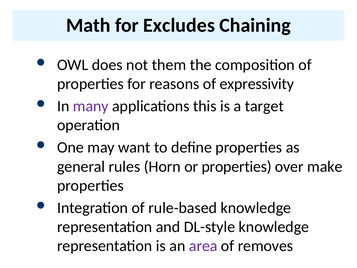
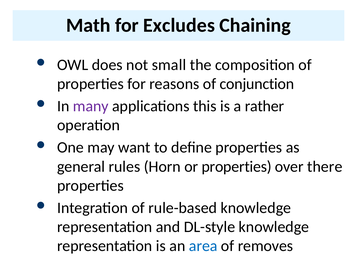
them: them -> small (169, 65)
expressivity: expressivity -> conjunction (257, 84)
target: target -> rather (264, 106)
make: make -> there (325, 166)
area colour: purple -> blue (203, 246)
